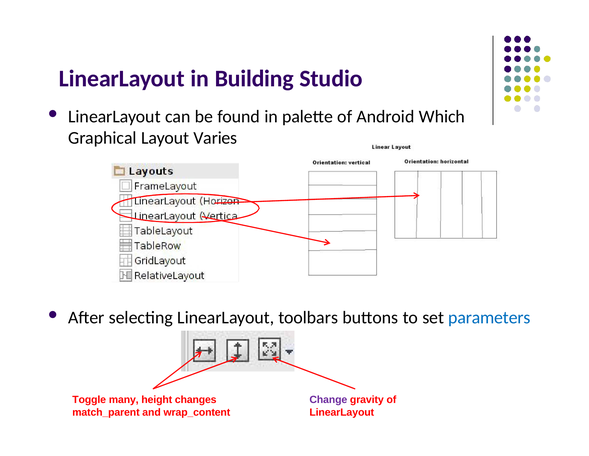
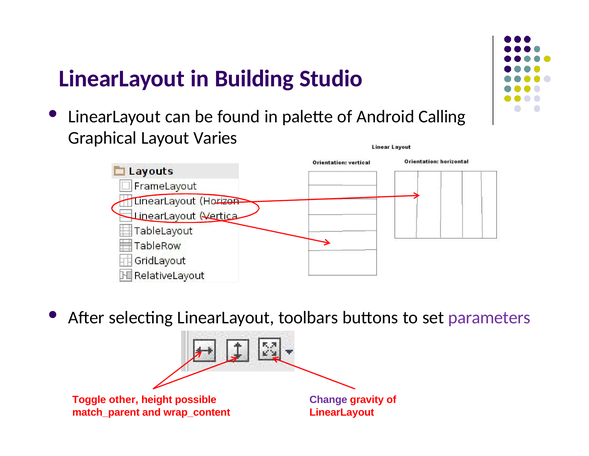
Which: Which -> Calling (442, 116)
parameters colour: blue -> purple (489, 317)
many: many -> other (124, 399)
changes: changes -> possible (196, 399)
